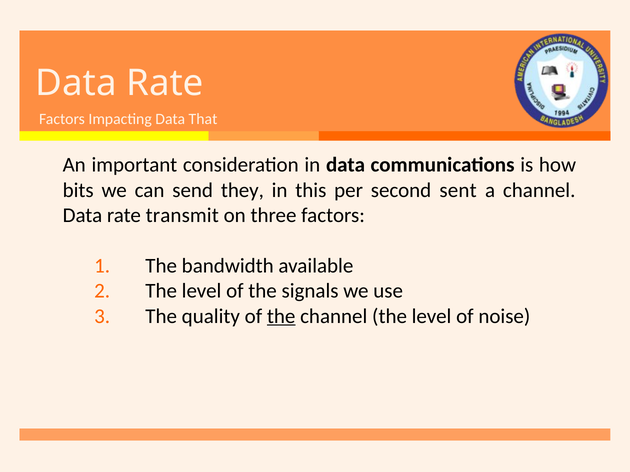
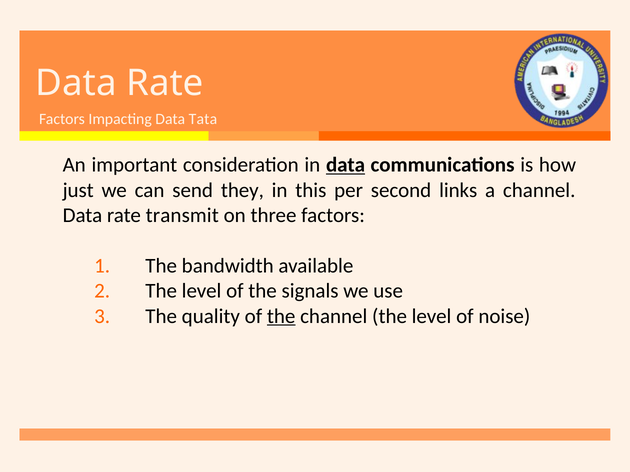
That: That -> Tata (203, 119)
data underline: none -> present (346, 165)
bits: bits -> just (78, 190)
sent: sent -> links (458, 190)
